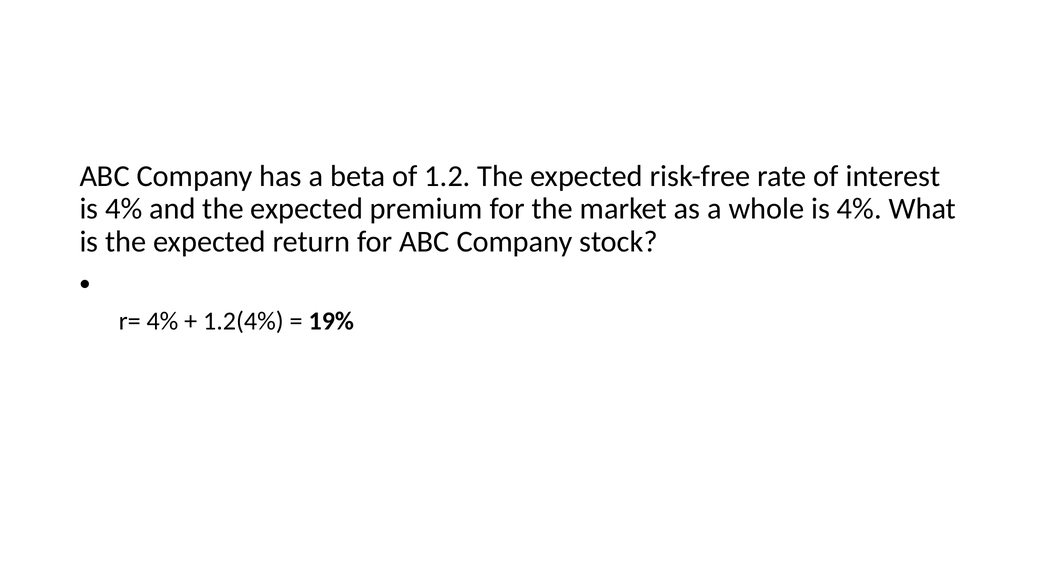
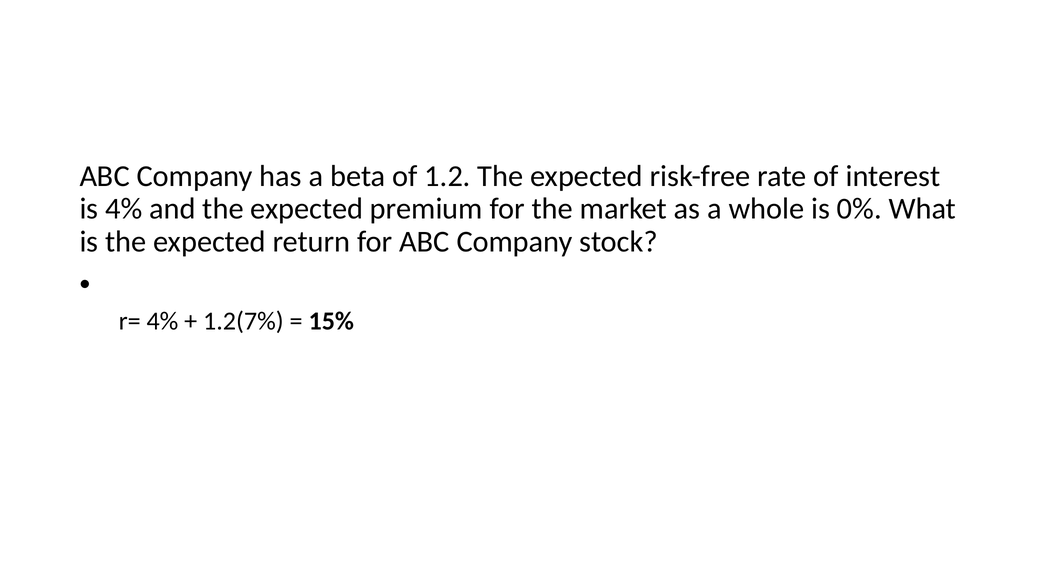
whole is 4%: 4% -> 0% (859, 209)
1.2(4%: 1.2(4% -> 1.2(7% (243, 322)
19%: 19% -> 15% (331, 322)
